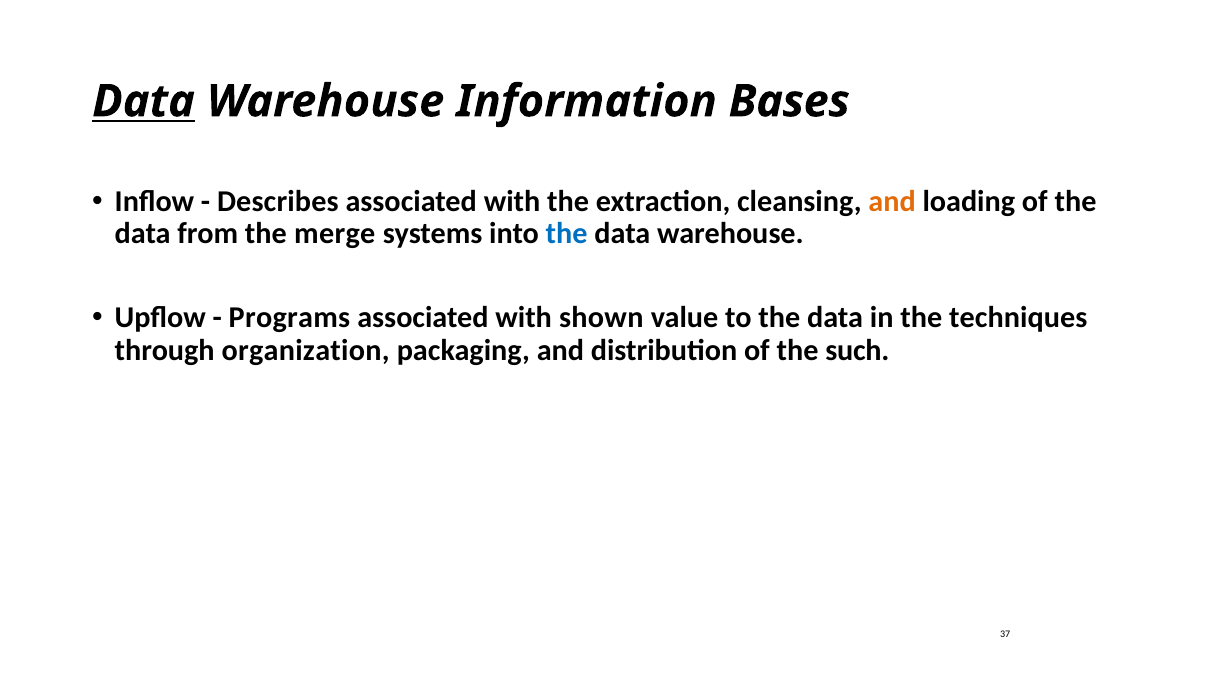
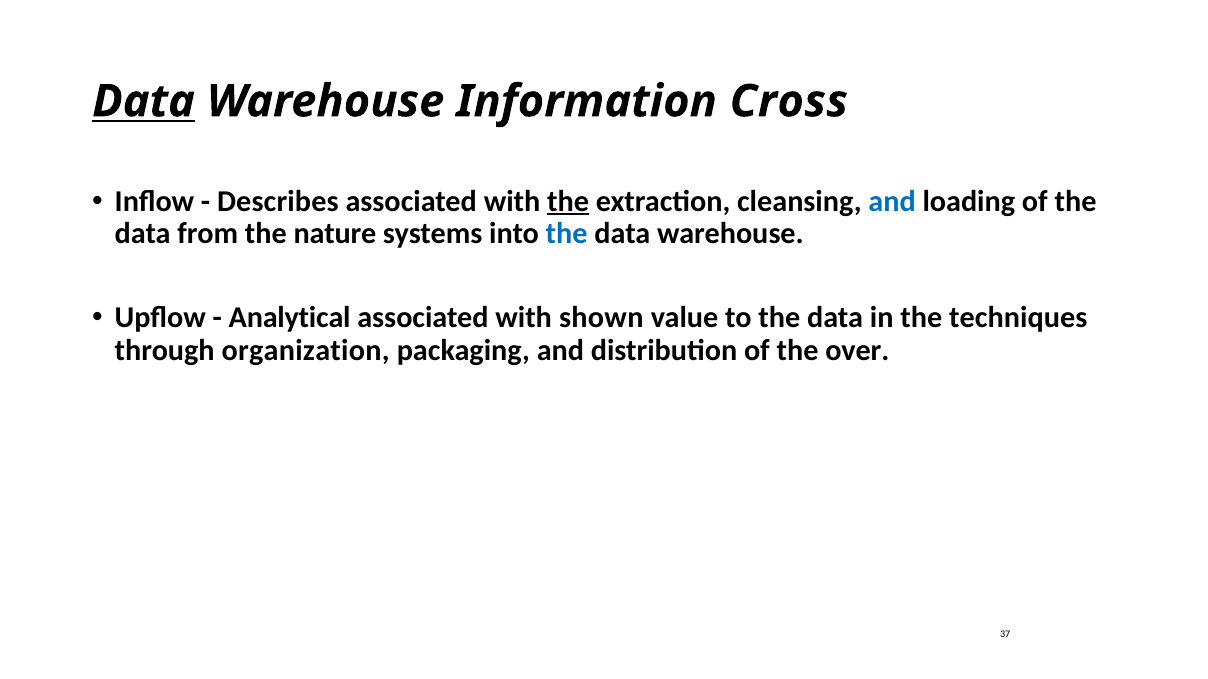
Bases: Bases -> Cross (789, 102)
the underline: none -> present (568, 202)
and colour: orange -> blue (892, 202)
merge: merge -> nature (335, 234)
Programs: Programs -> Analytical (290, 318)
such: such -> over (857, 351)
